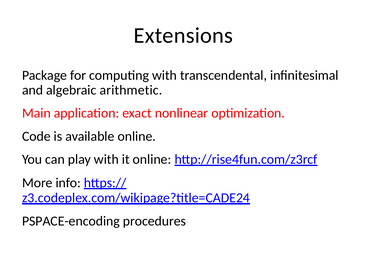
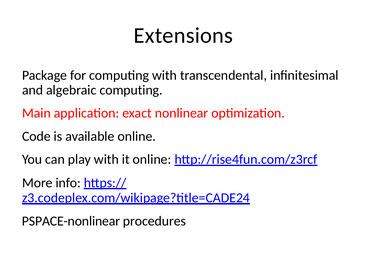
algebraic arithmetic: arithmetic -> computing (131, 90)
PSPACE-encoding: PSPACE-encoding -> PSPACE-nonlinear (71, 221)
